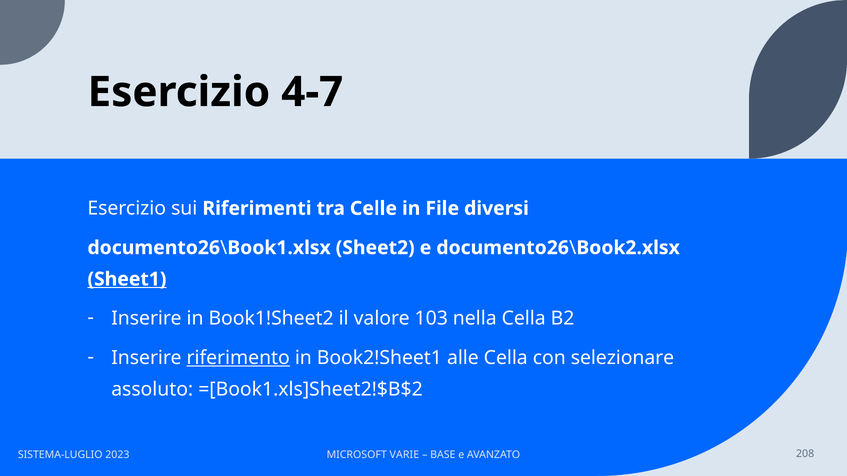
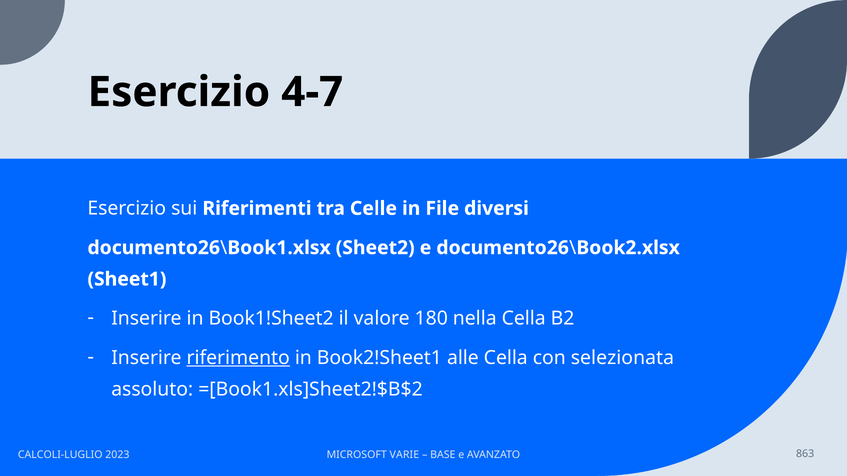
Sheet1 underline: present -> none (127, 279)
103: 103 -> 180 (431, 319)
selezionare: selezionare -> selezionata (622, 358)
SISTEMA-LUGLIO: SISTEMA-LUGLIO -> CALCOLI-LUGLIO (60, 455)
208: 208 -> 863 (805, 454)
